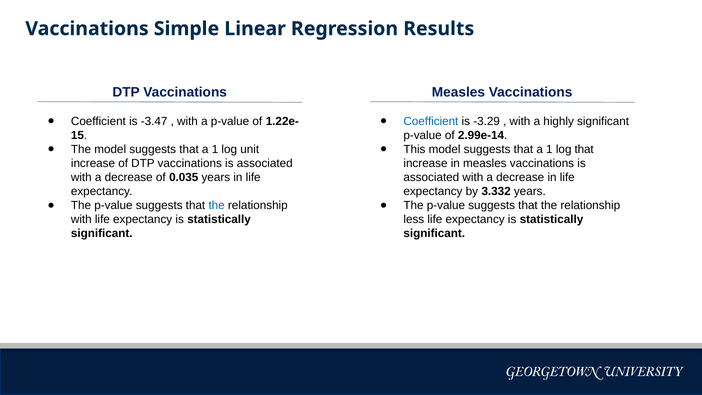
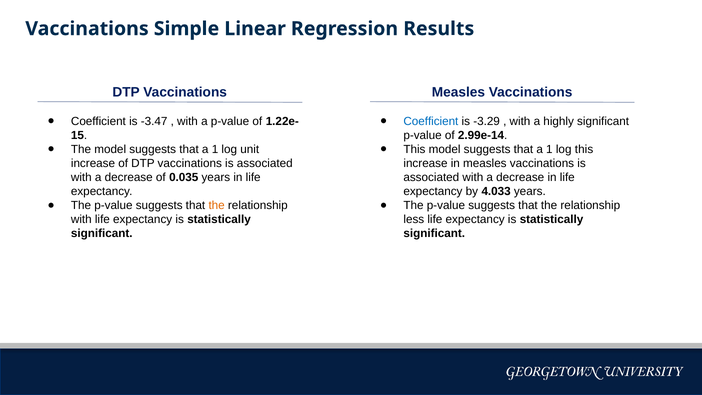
log that: that -> this (584, 149)
3.332: 3.332 -> 4.033 (496, 191)
the colour: blue -> orange (217, 205)
